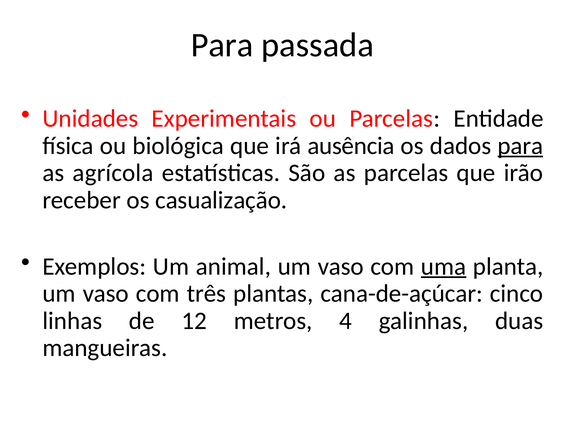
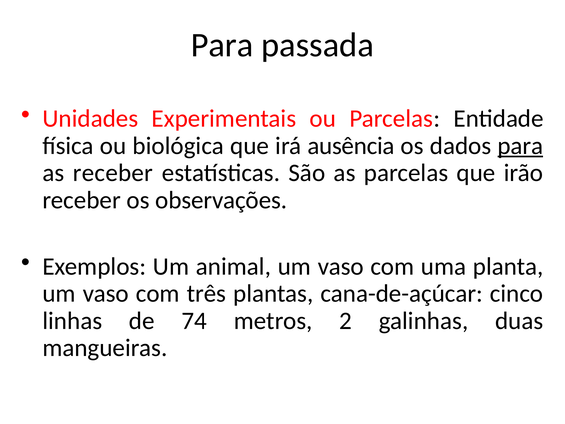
as agrícola: agrícola -> receber (113, 173)
casualização: casualização -> observações (221, 200)
uma underline: present -> none (444, 266)
12: 12 -> 74 (194, 321)
4: 4 -> 2 (346, 321)
